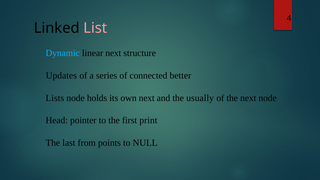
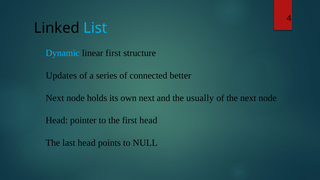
List colour: pink -> light blue (95, 28)
linear next: next -> first (113, 53)
Lists: Lists -> Next (55, 98)
first print: print -> head (148, 120)
last from: from -> head (87, 143)
